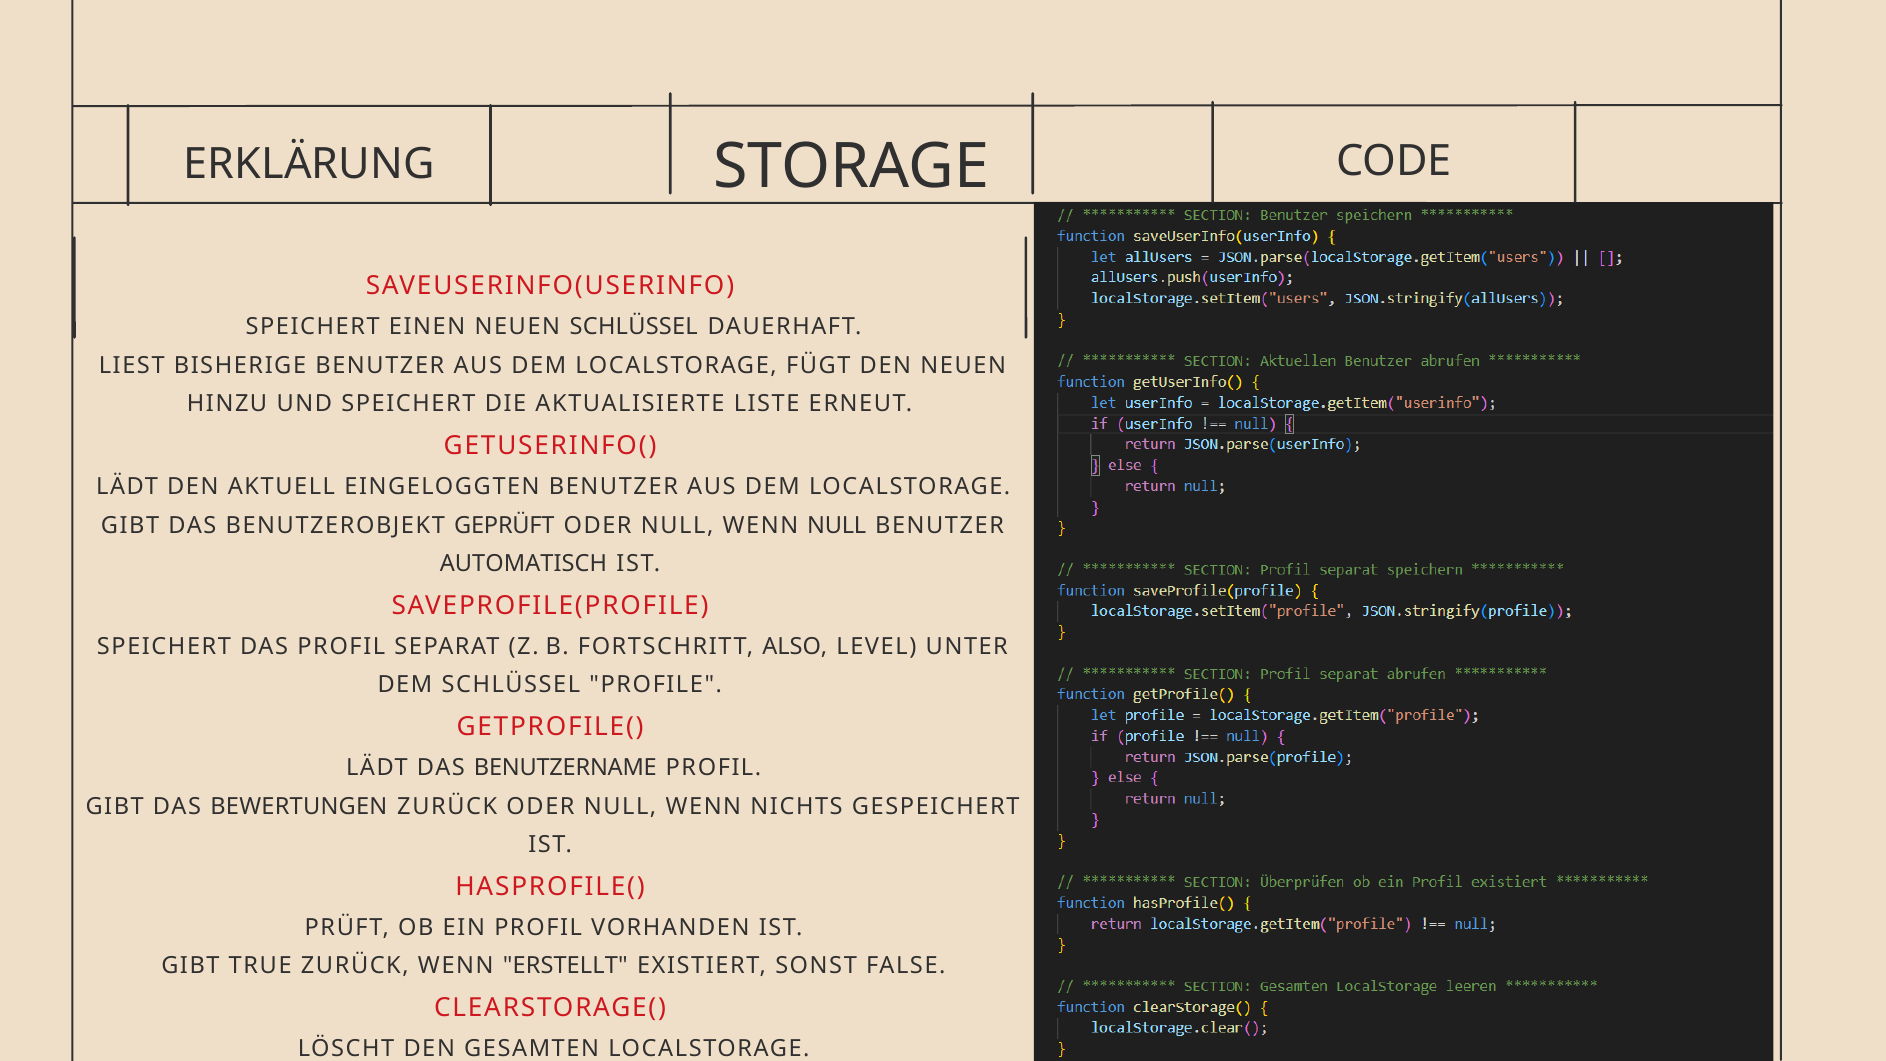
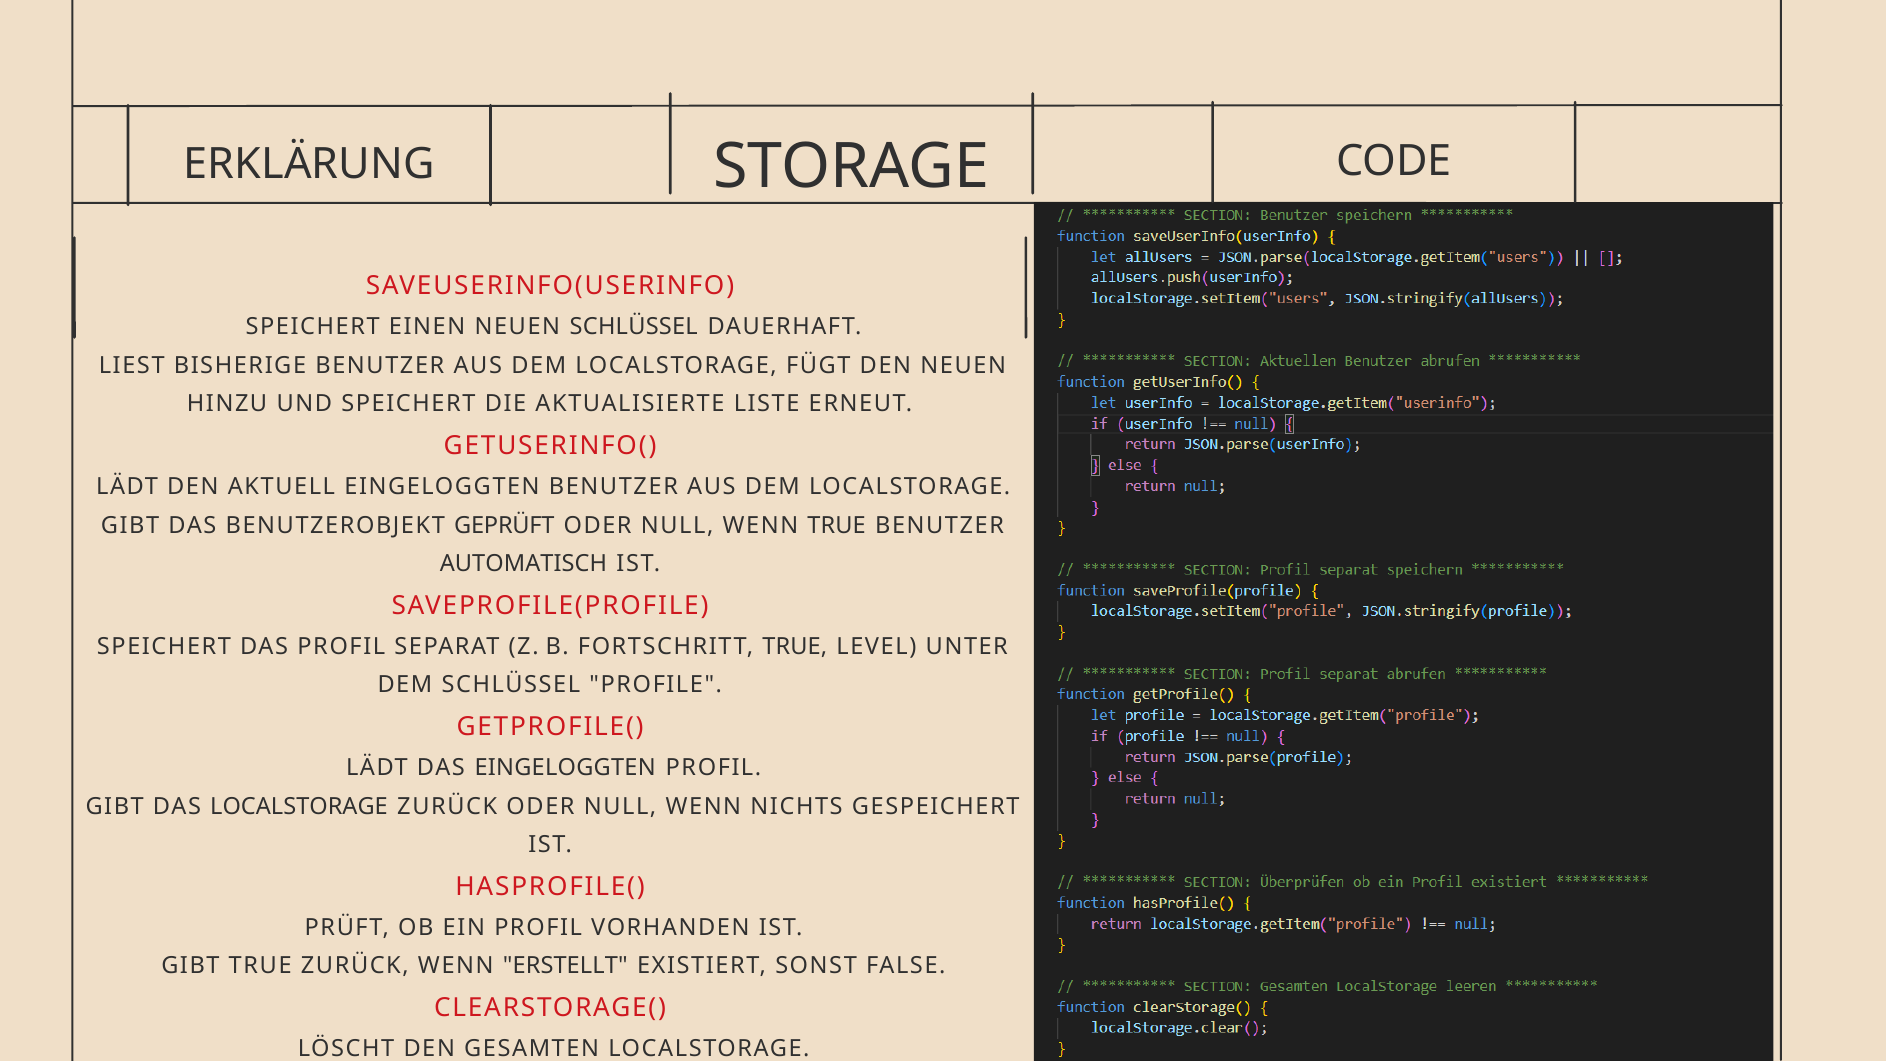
WENN NULL: NULL -> TRUE (837, 525)
FORTSCHRITT ALSO: ALSO -> TRUE (795, 646)
DAS BENUTZERNAME: BENUTZERNAME -> EINGELOGGTEN (565, 767)
DAS BEWERTUNGEN: BEWERTUNGEN -> LOCALSTORAGE (299, 806)
